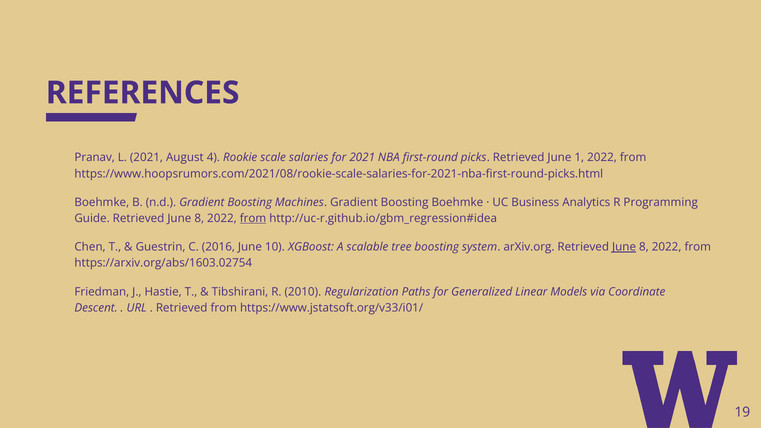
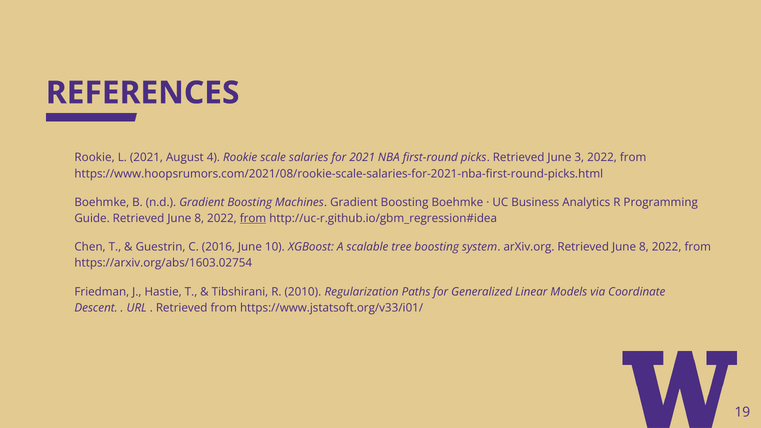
Pranav: Pranav -> Rookie (95, 158)
1: 1 -> 3 (579, 158)
June underline: present -> none (624, 247)
